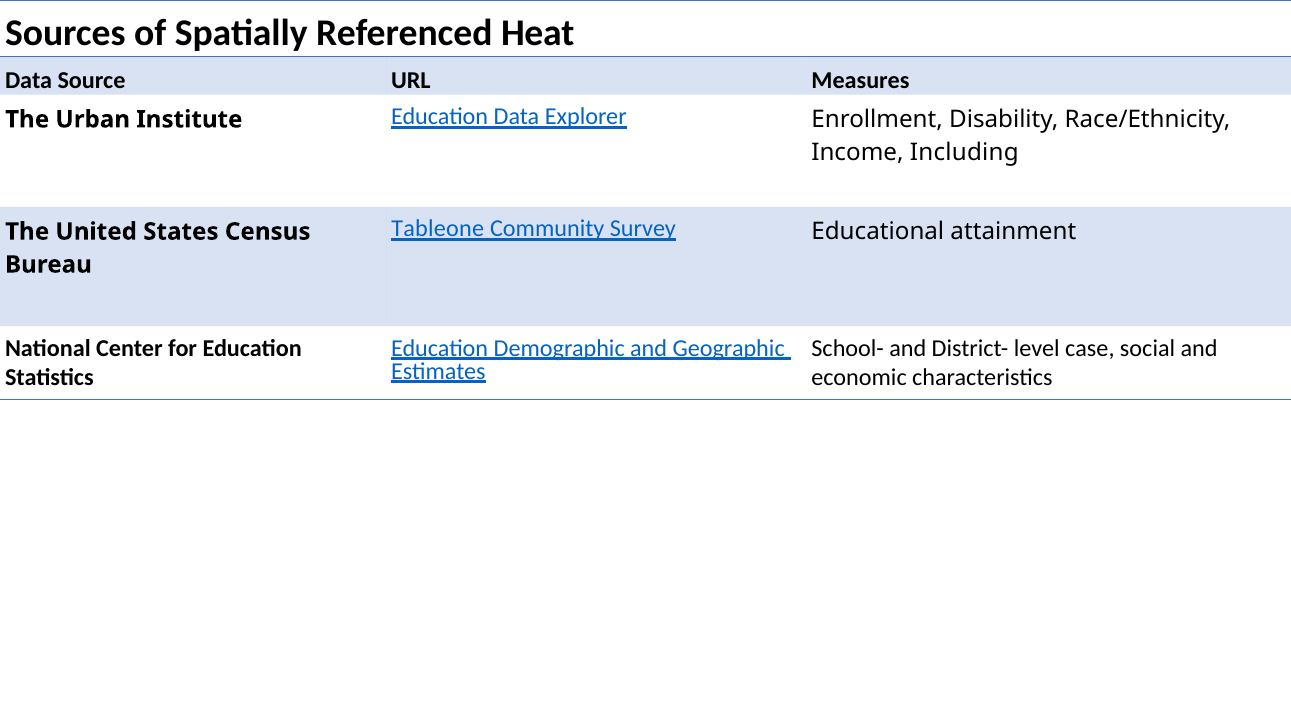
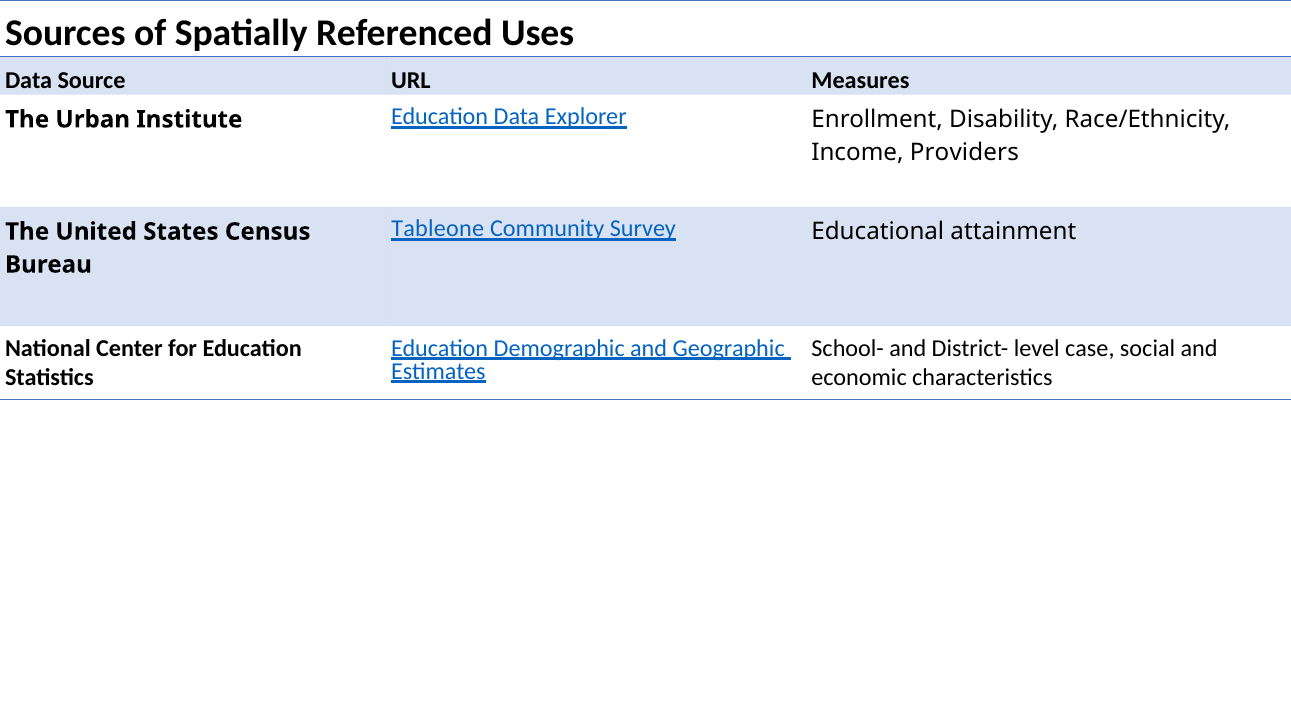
Heat: Heat -> Uses (538, 34)
Including: Including -> Providers (964, 152)
